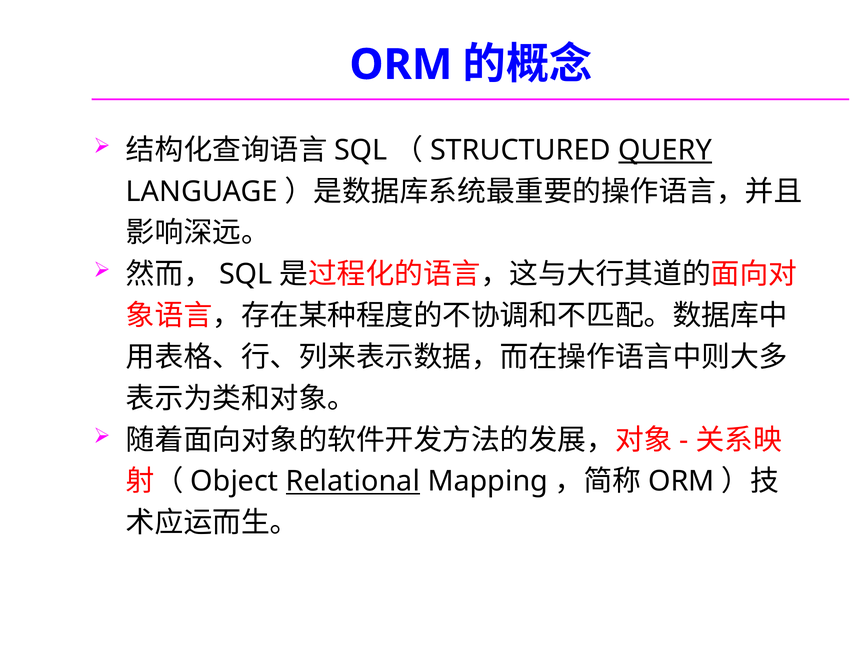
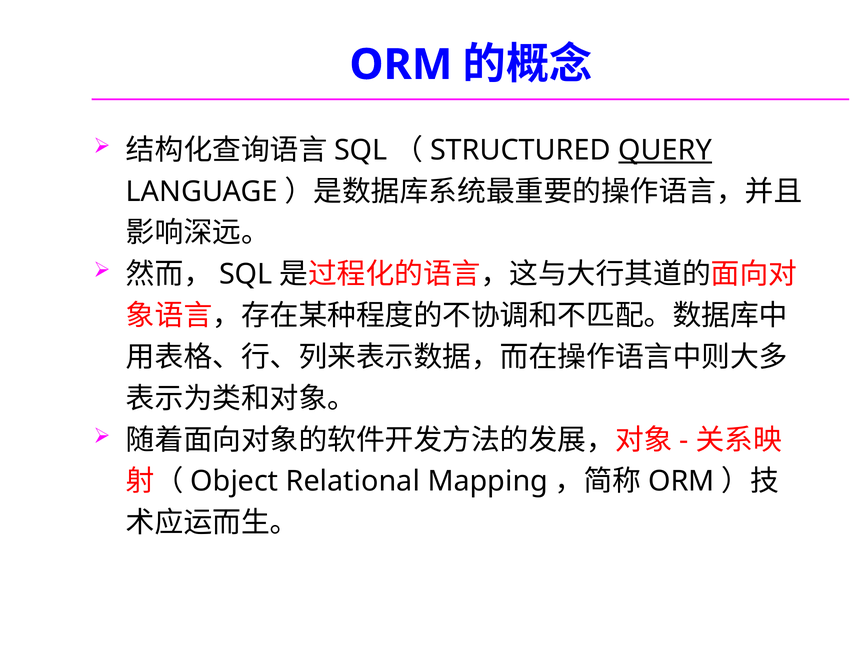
Relational underline: present -> none (353, 482)
